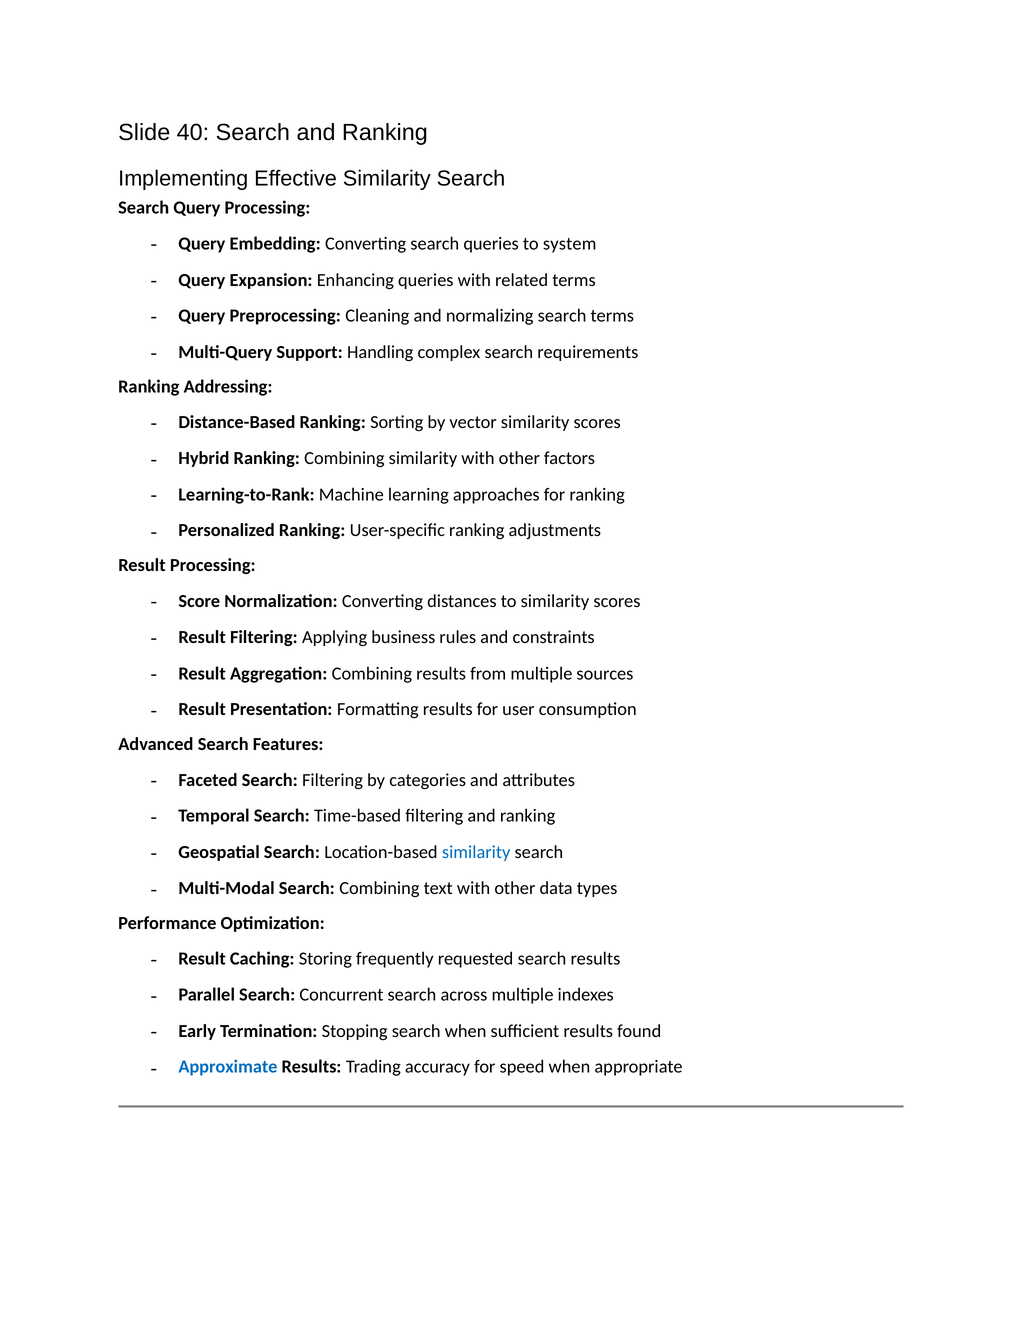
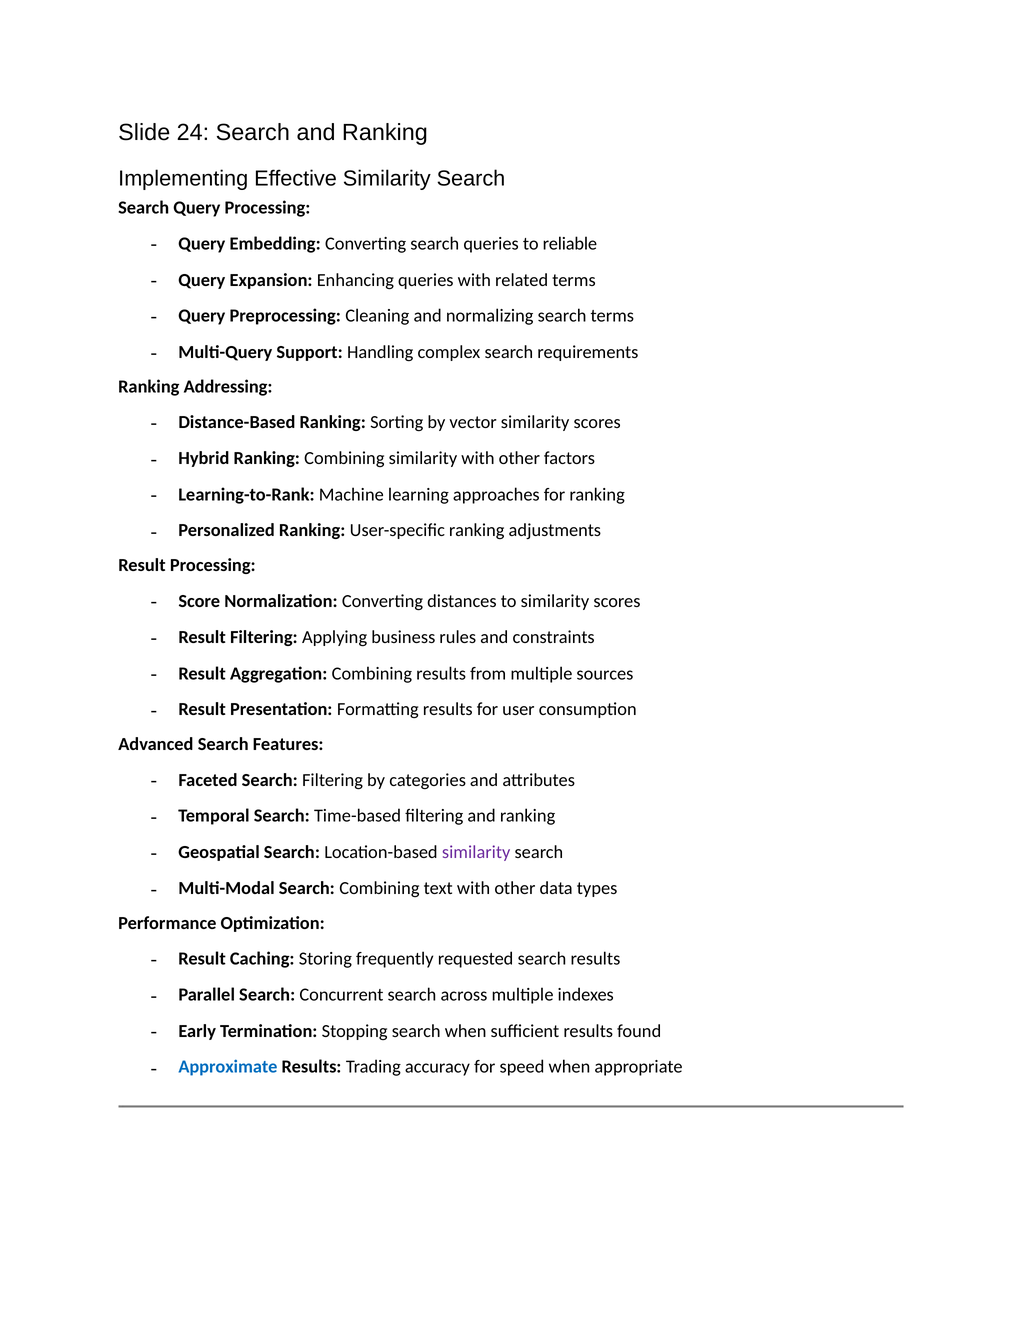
40: 40 -> 24 (193, 133)
system: system -> reliable (570, 244)
similarity colour: blue -> purple (476, 853)
